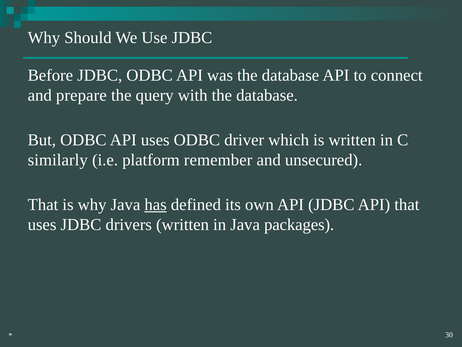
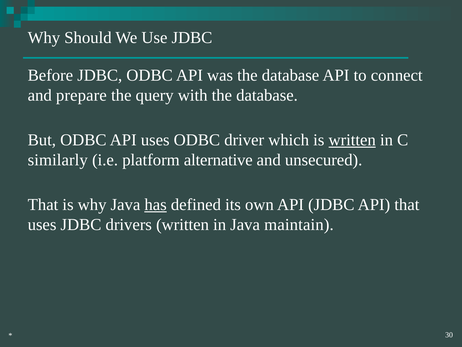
written underline: none -> present (352, 140)
remember: remember -> alternative (218, 160)
packages: packages -> maintain (299, 224)
